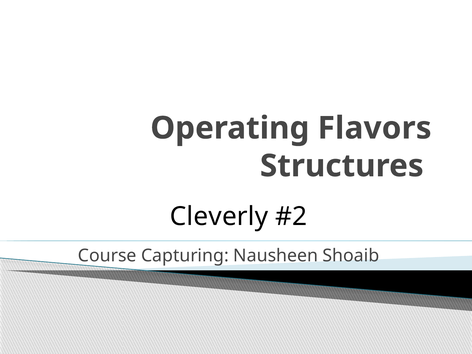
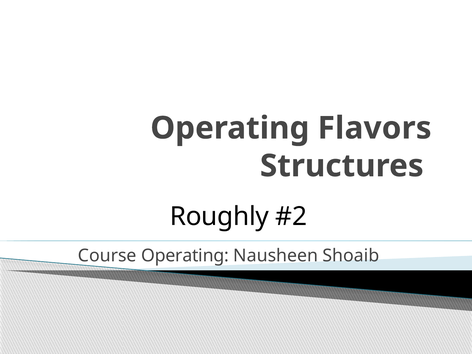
Cleverly: Cleverly -> Roughly (219, 217)
Course Capturing: Capturing -> Operating (185, 256)
